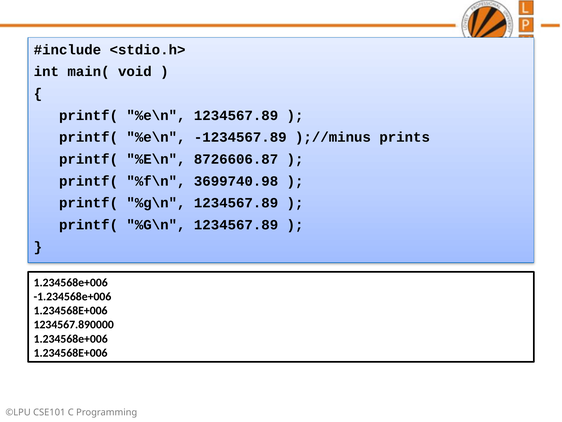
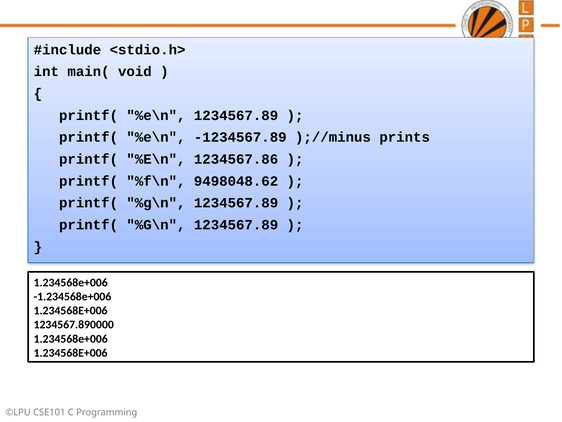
8726606.87: 8726606.87 -> 1234567.86 (236, 159)
3699740.98: 3699740.98 -> 9498048.62 (236, 181)
